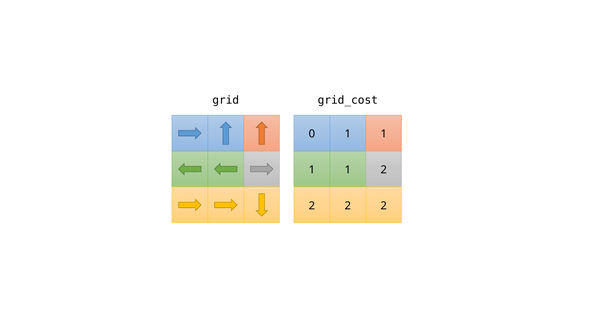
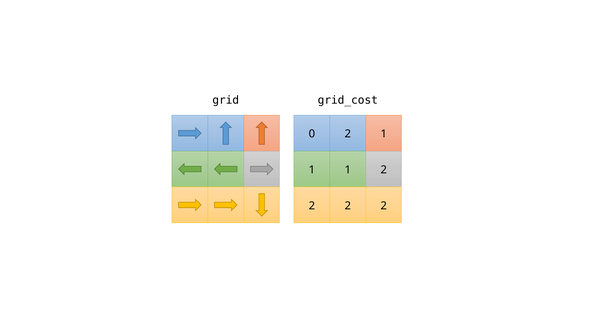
0 1: 1 -> 2 (348, 134)
